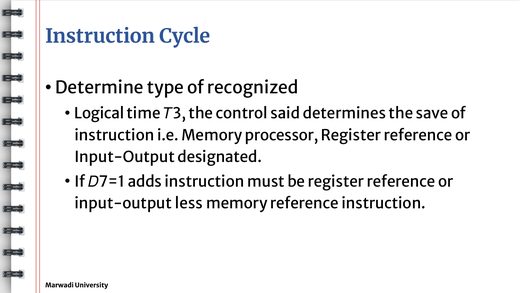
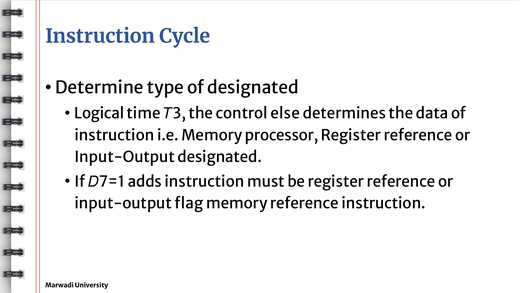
of recognized: recognized -> designated (253, 88)
said: said -> else (285, 113)
save: save -> data (432, 113)
less: less -> flag (189, 203)
